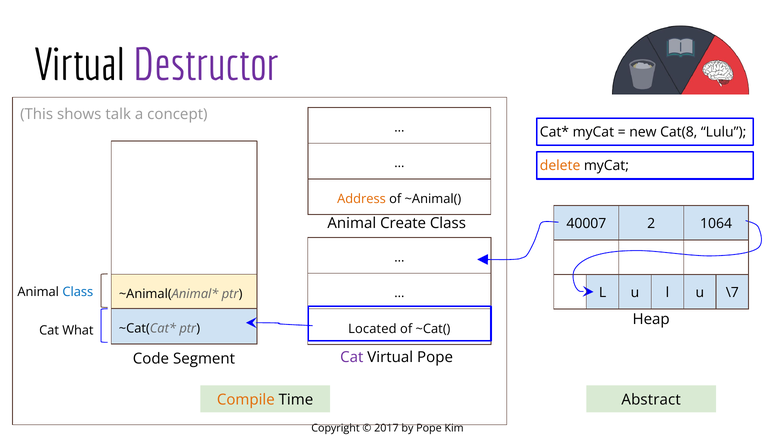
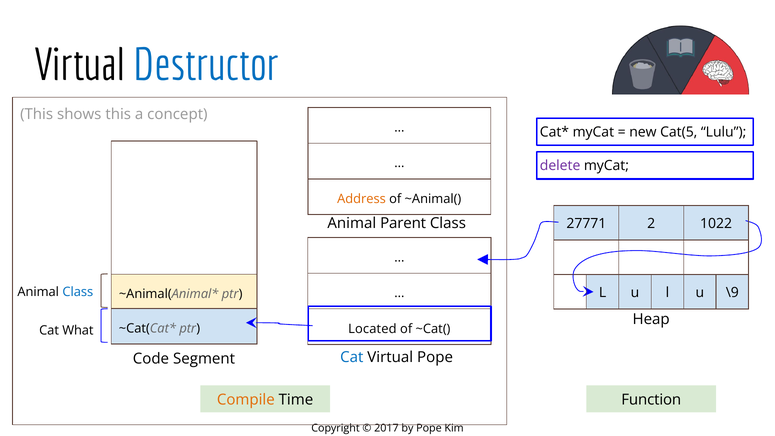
Destructor colour: purple -> blue (206, 66)
shows talk: talk -> this (118, 114)
Cat(8: Cat(8 -> Cat(5 (679, 132)
delete colour: orange -> purple (560, 166)
Create: Create -> Parent (403, 223)
40007: 40007 -> 27771 (586, 223)
1064: 1064 -> 1022 (716, 223)
\7: \7 -> \9 (732, 292)
Cat colour: purple -> blue (352, 357)
Abstract: Abstract -> Function (651, 400)
